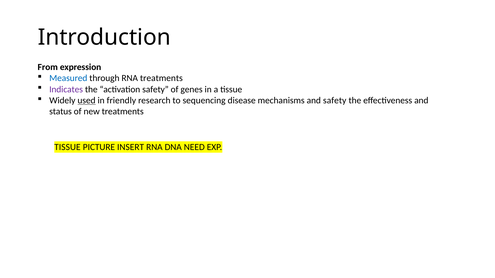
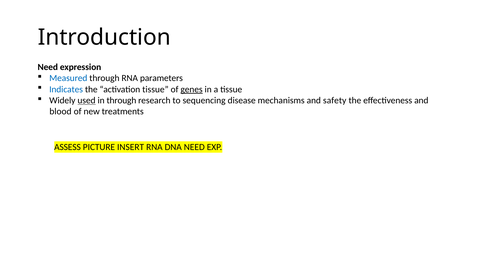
From: From -> Need (48, 67)
RNA treatments: treatments -> parameters (161, 78)
Indicates colour: purple -> blue (66, 89)
activation safety: safety -> tissue (155, 89)
genes underline: none -> present (192, 89)
in friendly: friendly -> through (121, 101)
status: status -> blood (60, 112)
TISSUE: TISSUE -> ASSESS (68, 147)
